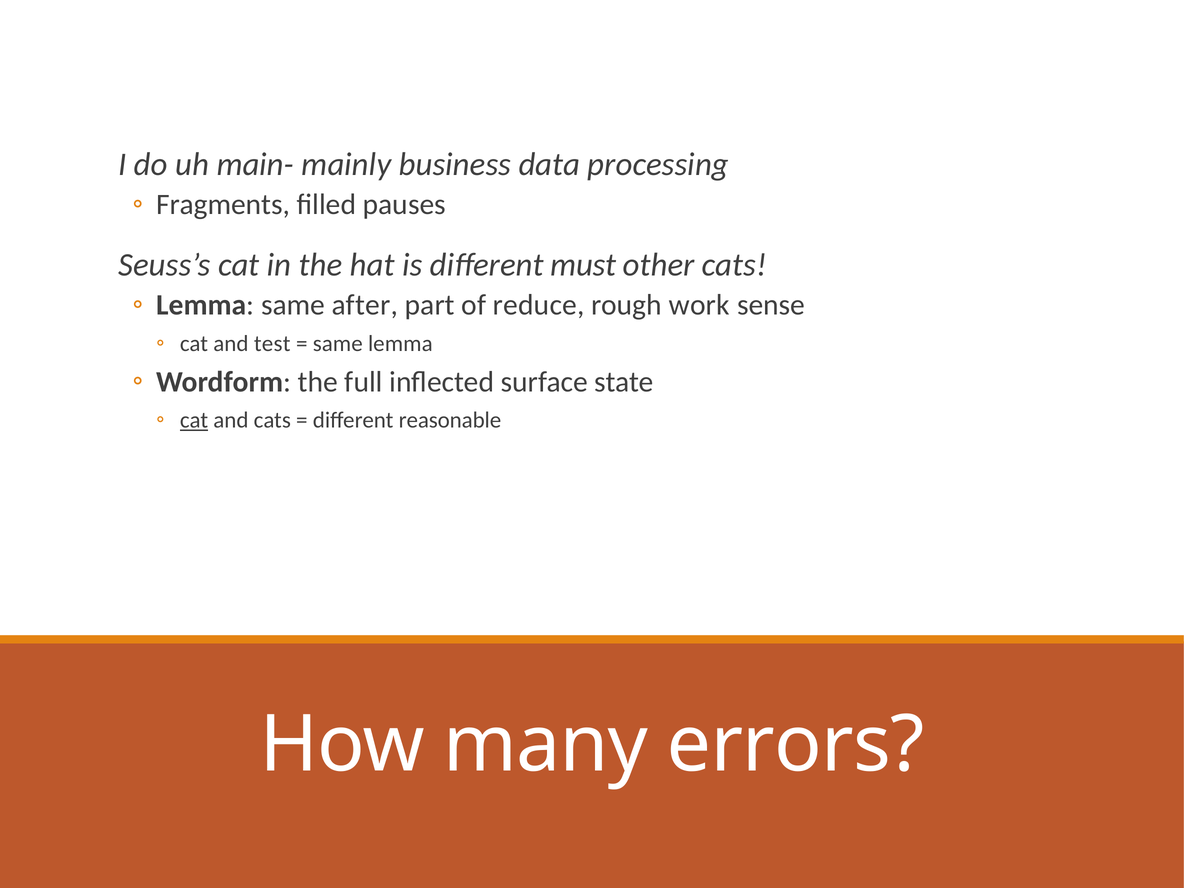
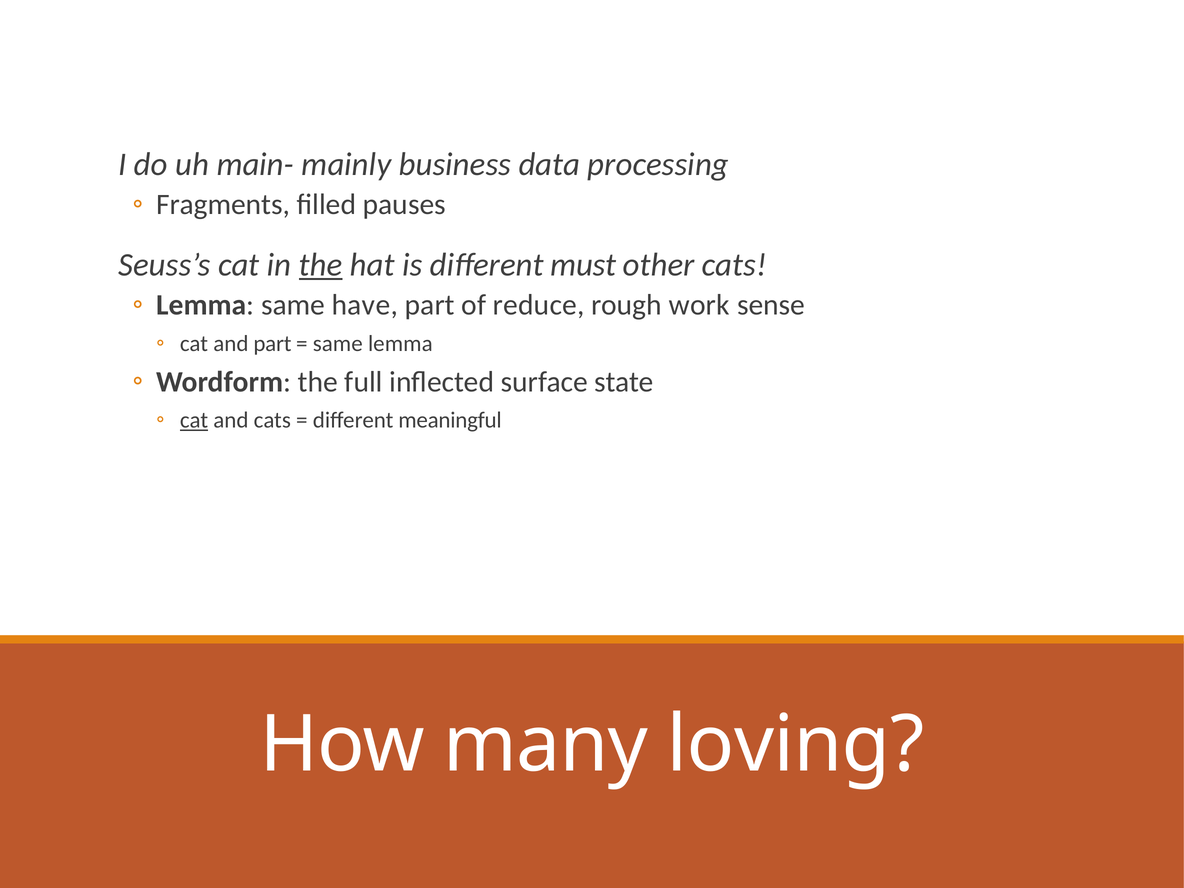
the underline: none -> present (321, 265)
after: after -> have (365, 305)
and test: test -> part (272, 343)
reasonable: reasonable -> meaningful (450, 420)
errors: errors -> loving (796, 745)
